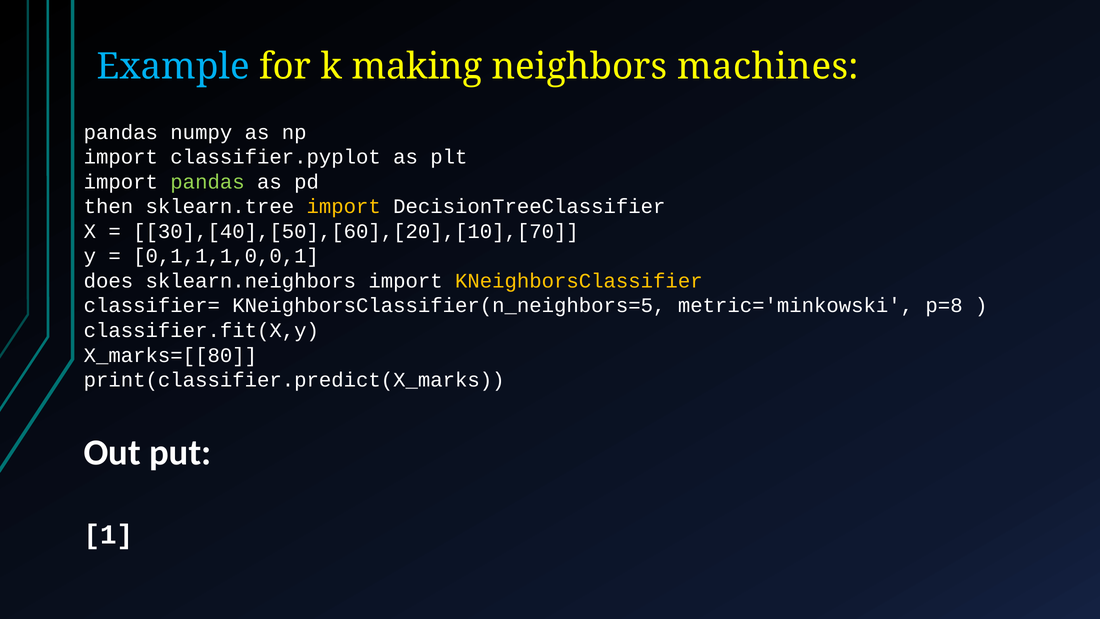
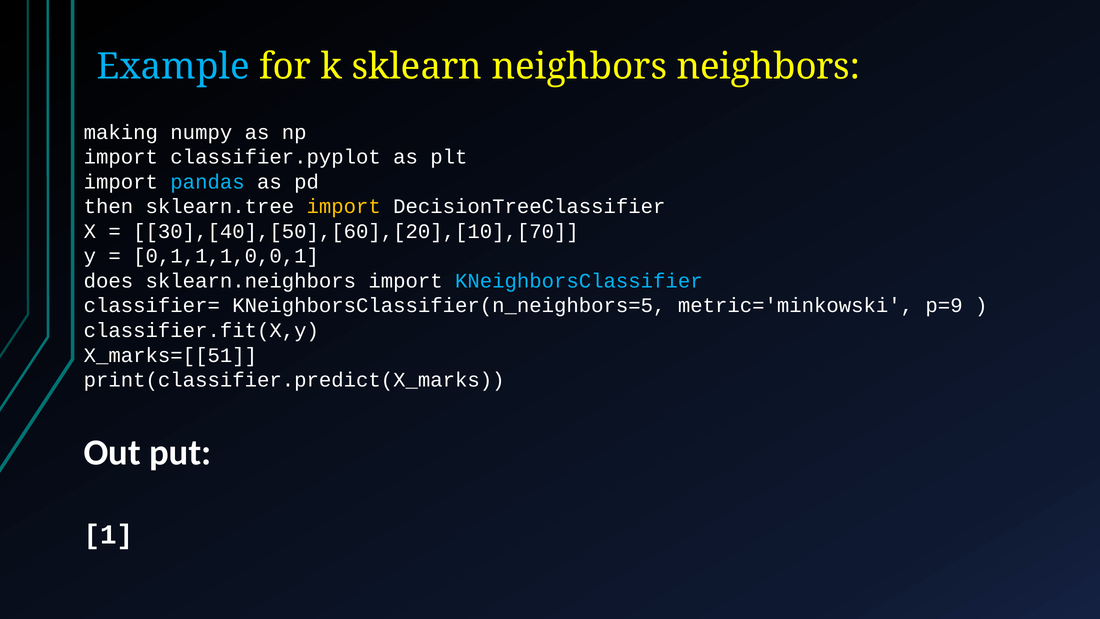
making: making -> sklearn (417, 67)
neighbors machines: machines -> neighbors (768, 67)
pandas: pandas -> making (121, 132)
pandas colour: light green -> light blue (208, 182)
KNeighborsClassifier colour: yellow -> light blue (579, 281)
p=8: p=8 -> p=9 (944, 306)
X_marks=[[80: X_marks=[[80 -> X_marks=[[51 (170, 355)
